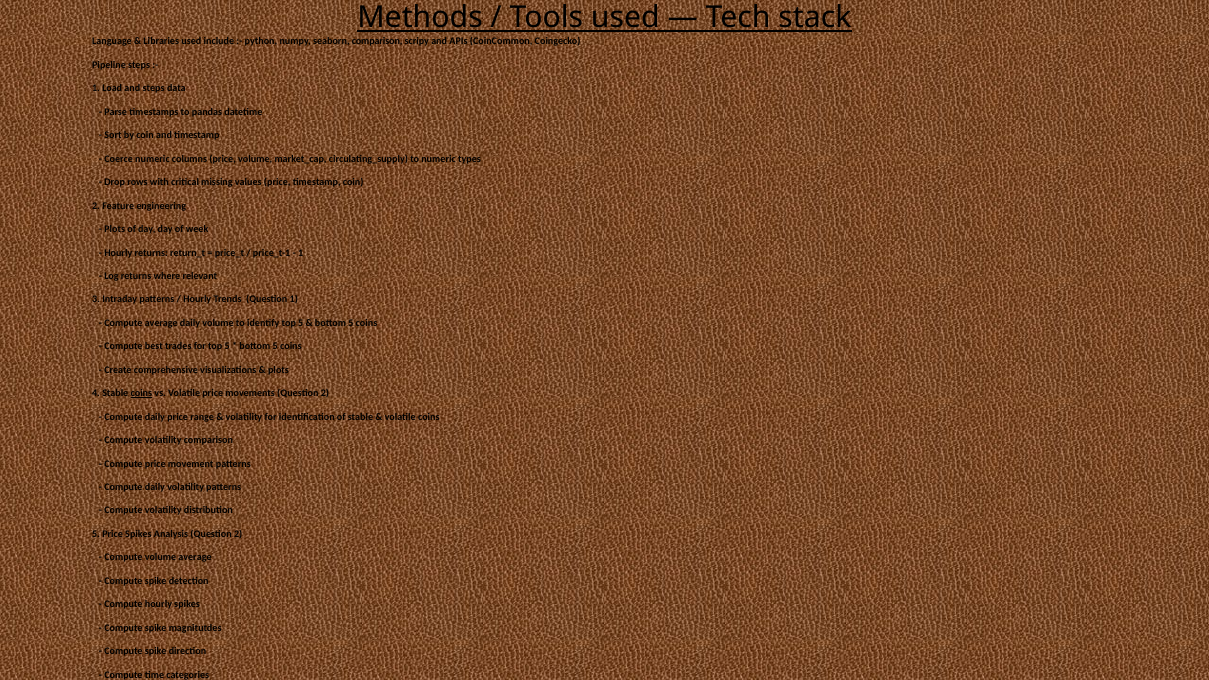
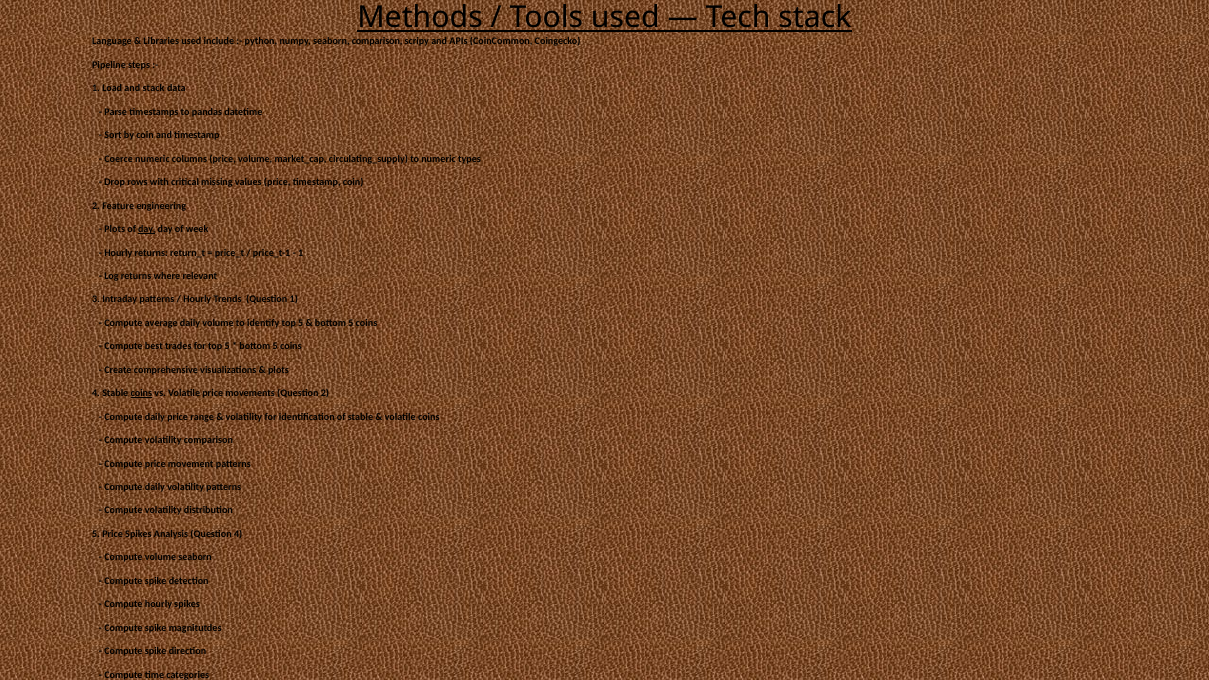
and steps: steps -> stack (154, 89)
day underline: none -> present (147, 229)
Analysis Question 2: 2 -> 4 (238, 534)
volume average: average -> seaborn (195, 558)
